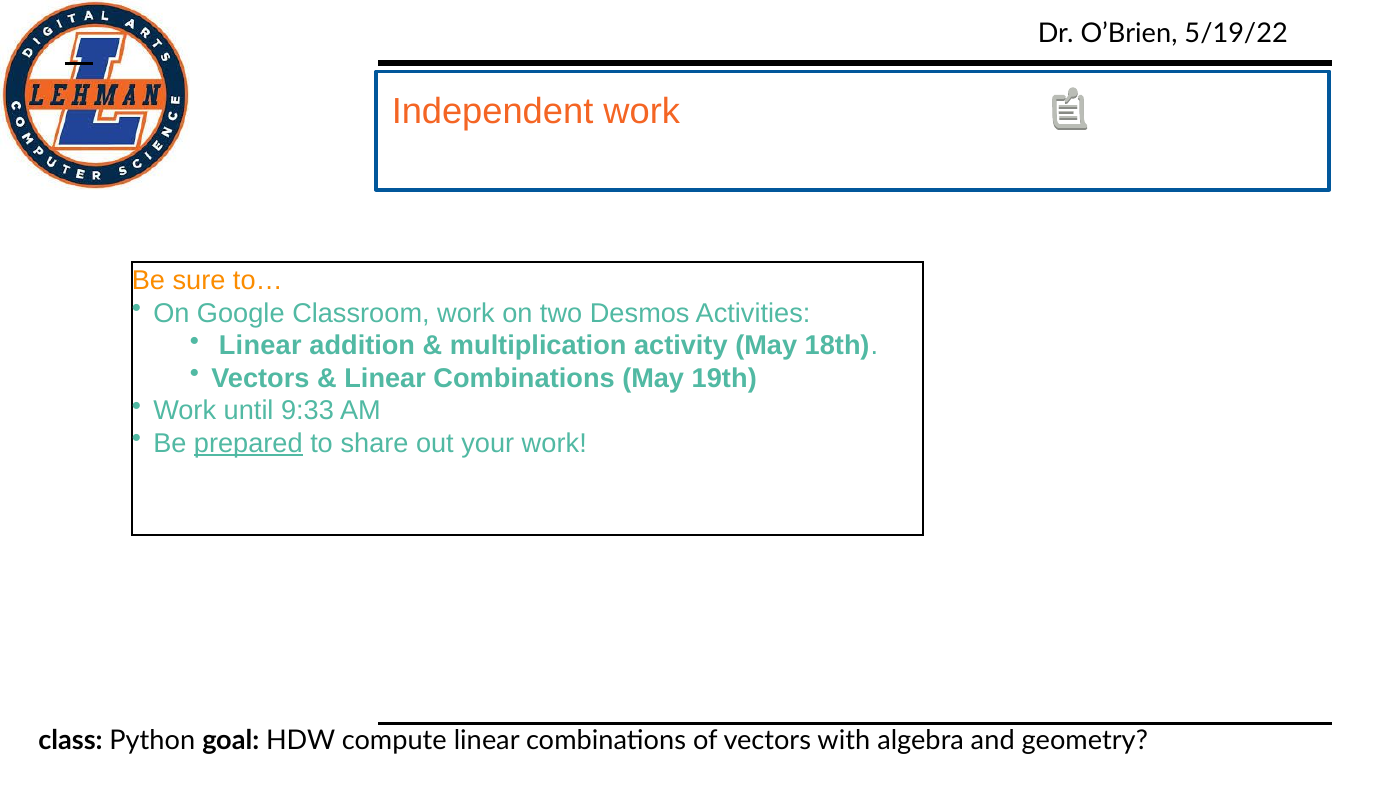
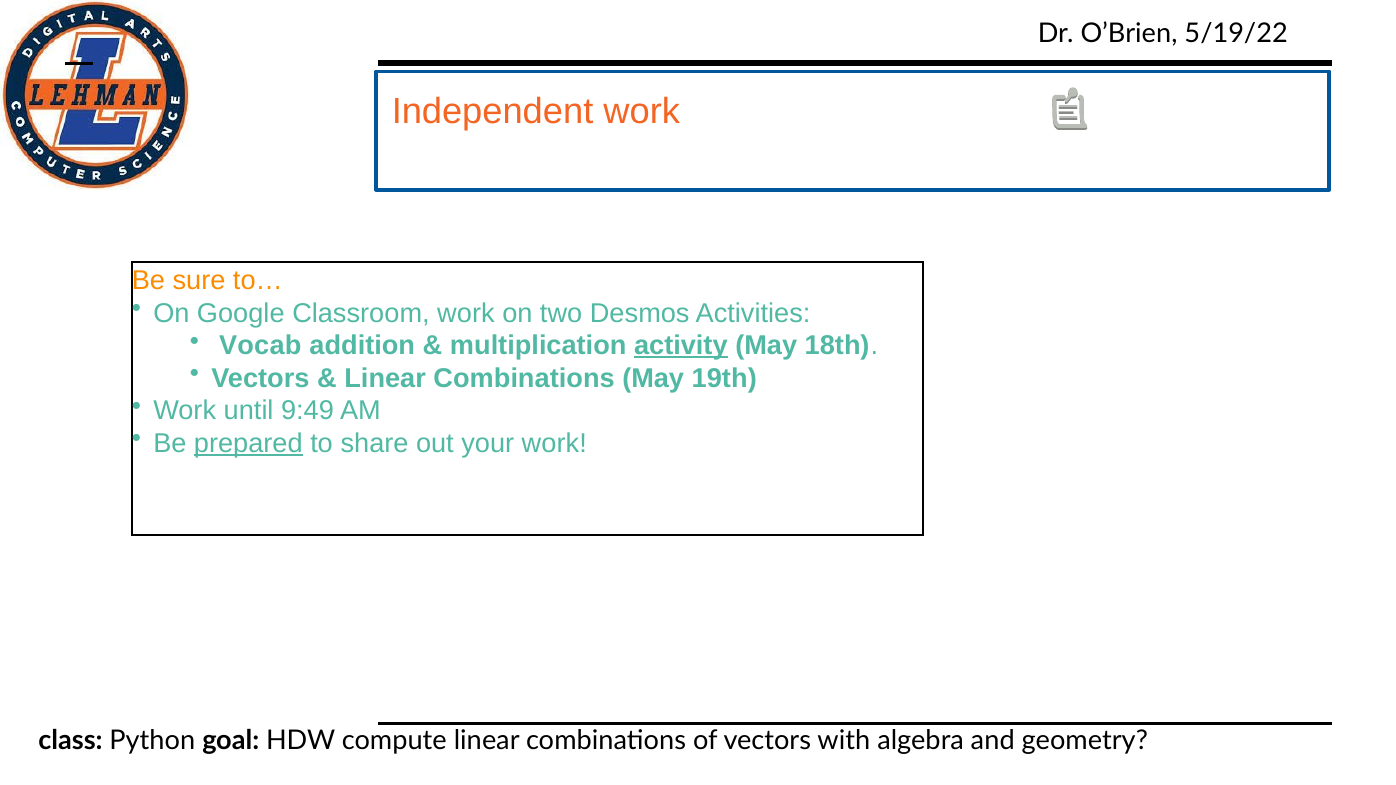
Linear: Linear -> Vocab (260, 346)
activity underline: none -> present (681, 346)
9:33: 9:33 -> 9:49 (307, 411)
